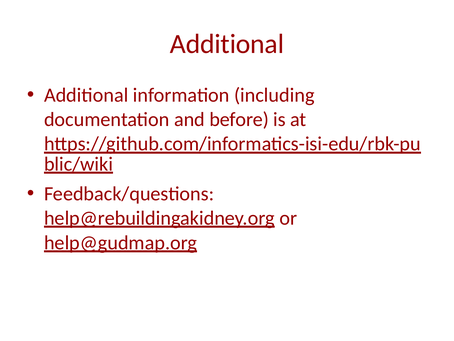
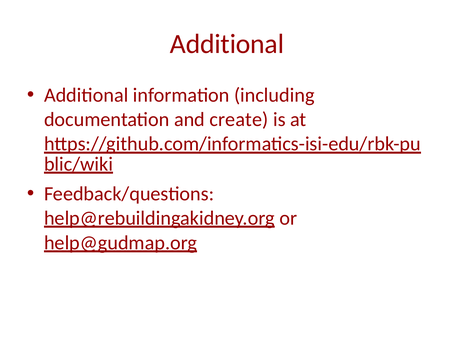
before: before -> create (239, 119)
